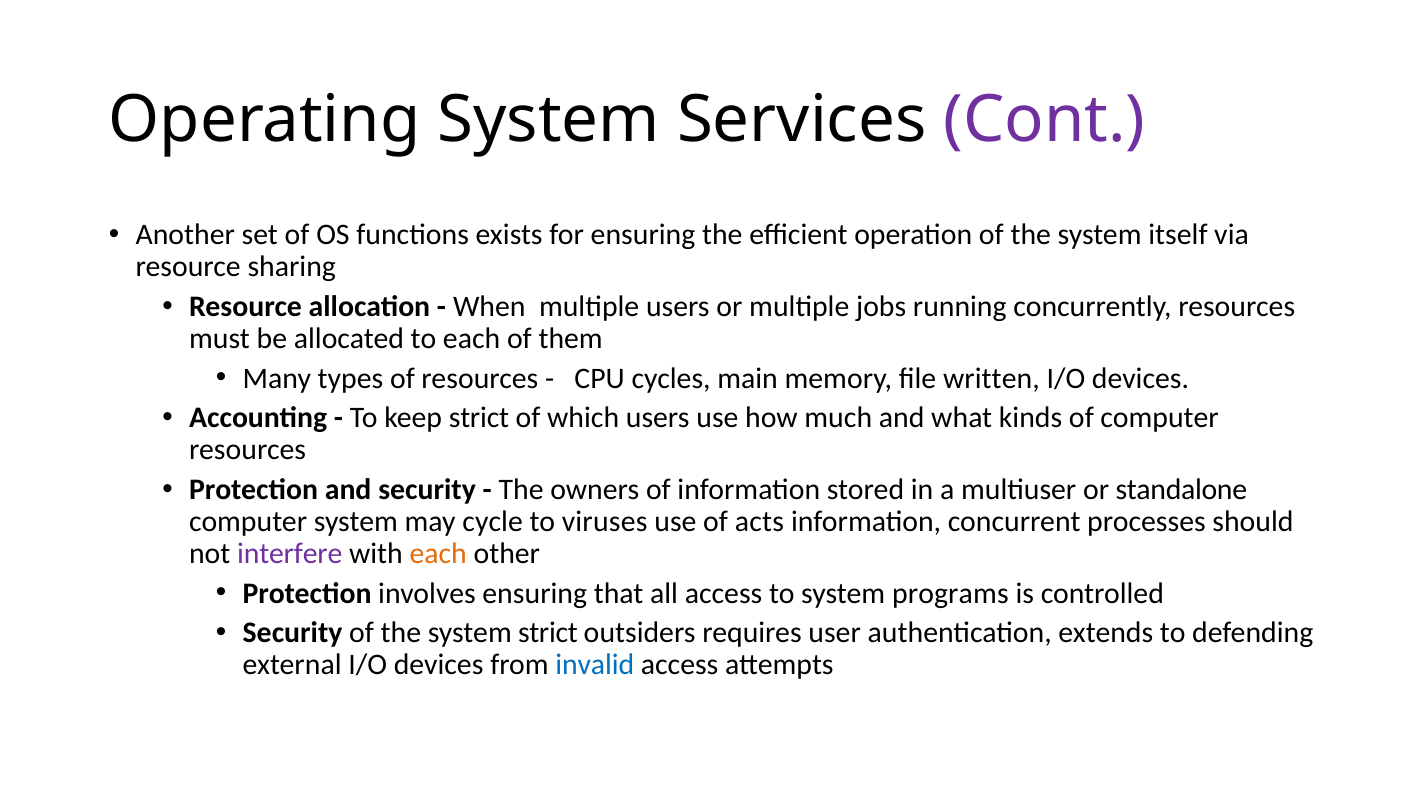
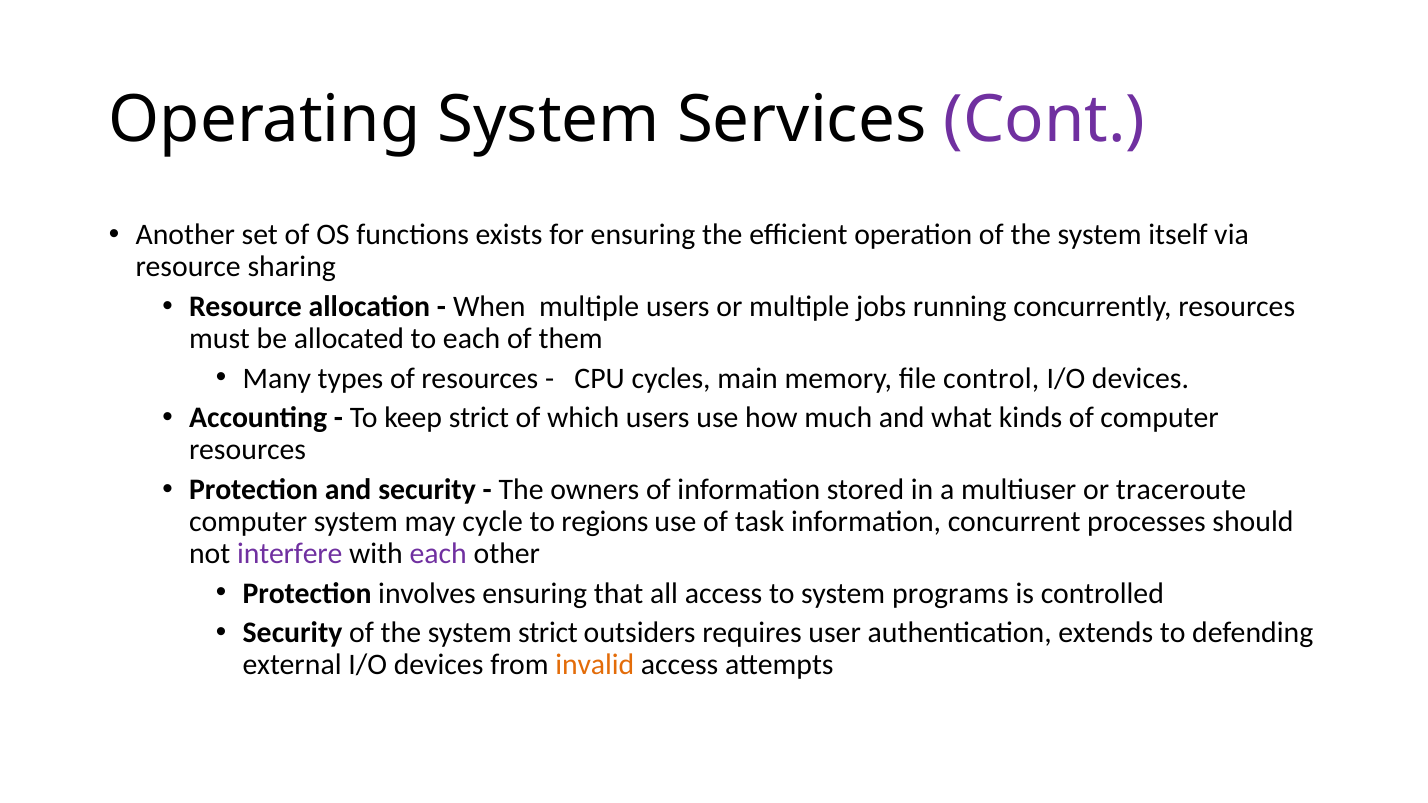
written: written -> control (991, 378)
standalone: standalone -> traceroute (1181, 490)
viruses: viruses -> regions (605, 522)
acts: acts -> task (760, 522)
each colour: orange -> purple (438, 554)
invalid colour: blue -> orange (595, 665)
